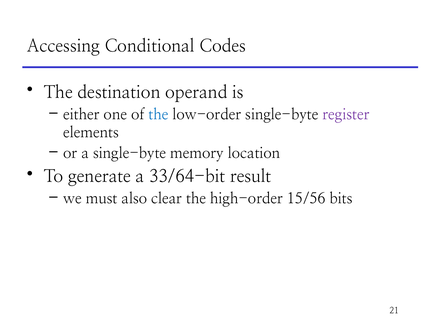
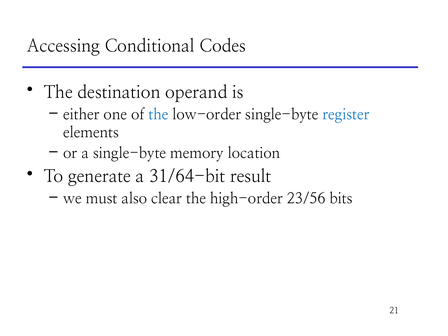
register colour: purple -> blue (346, 115)
33/64-bit: 33/64-bit -> 31/64-bit (187, 176)
15/56: 15/56 -> 23/56 (306, 199)
